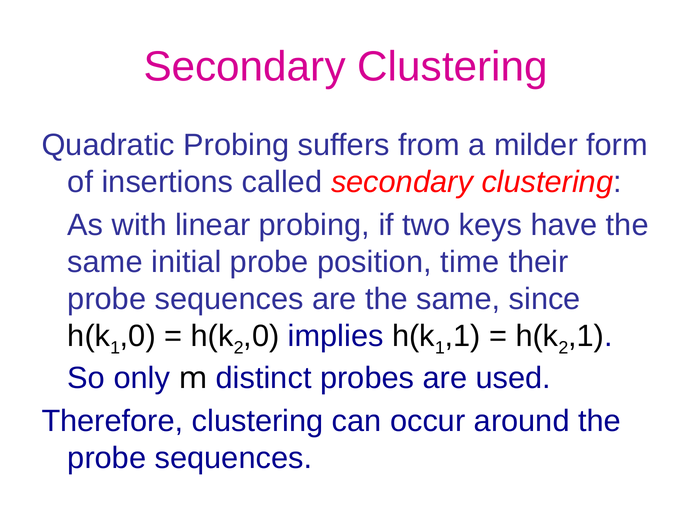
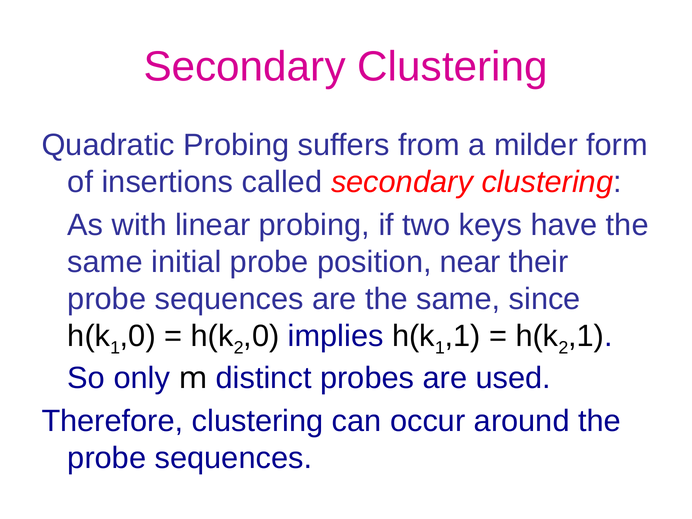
time: time -> near (470, 262)
